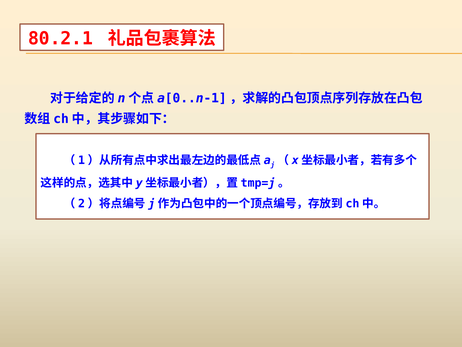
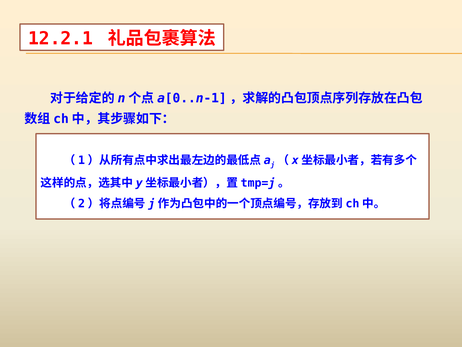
80.2.1: 80.2.1 -> 12.2.1 (61, 38)
